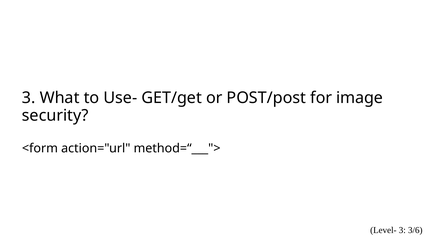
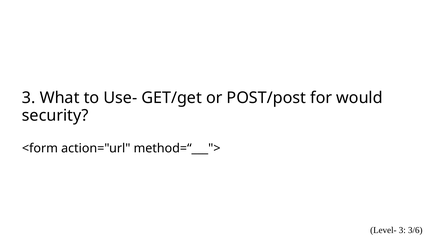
image: image -> would (359, 98)
